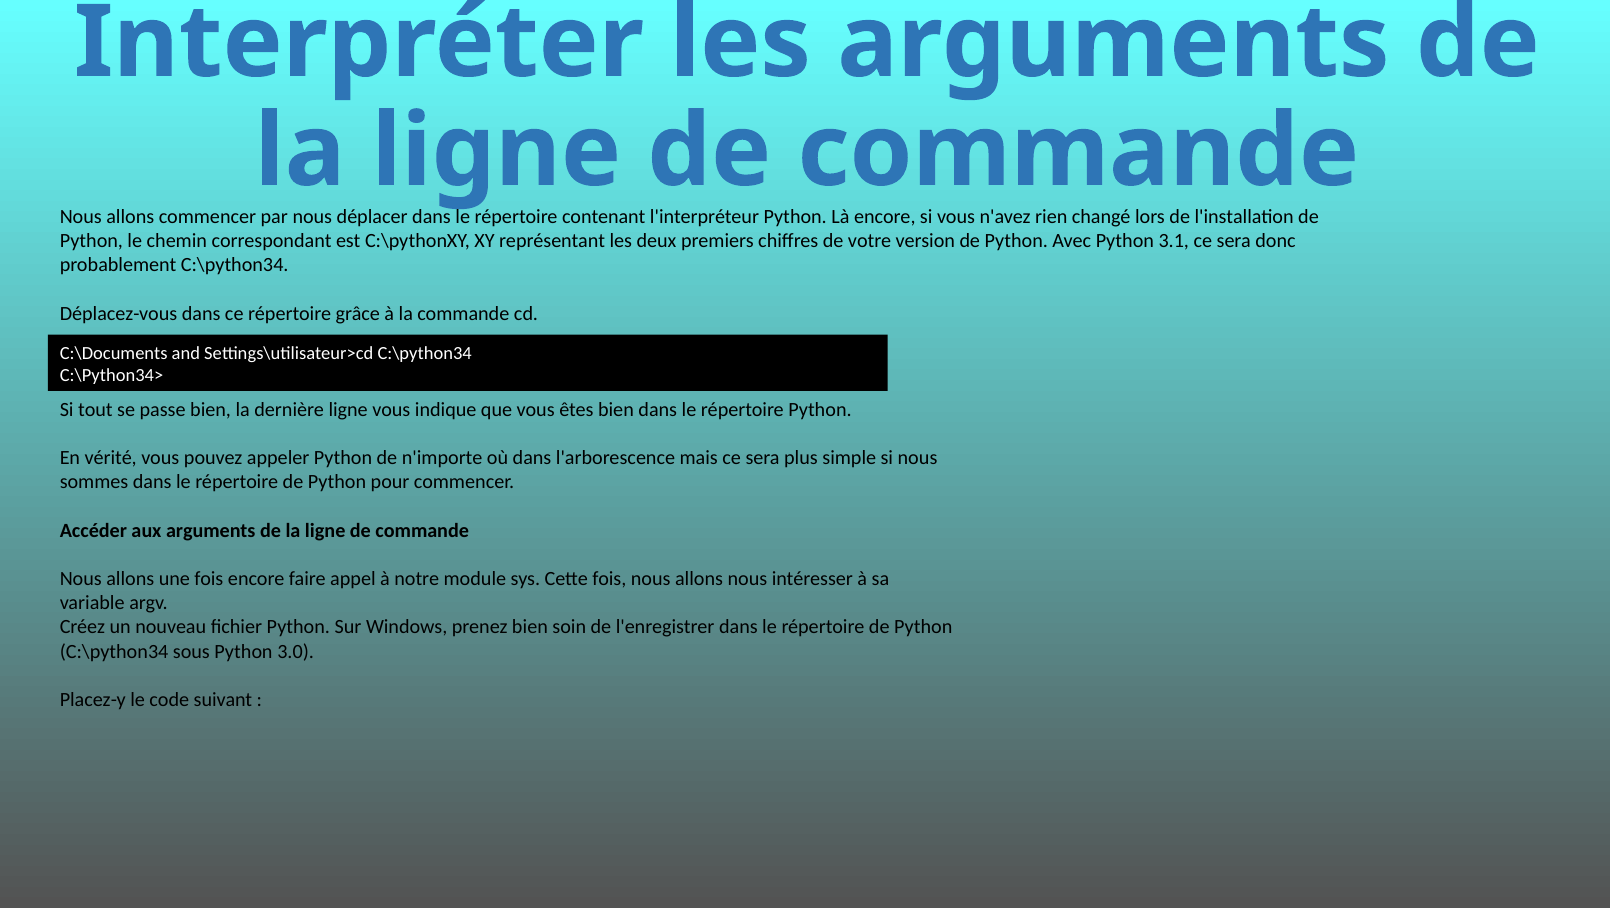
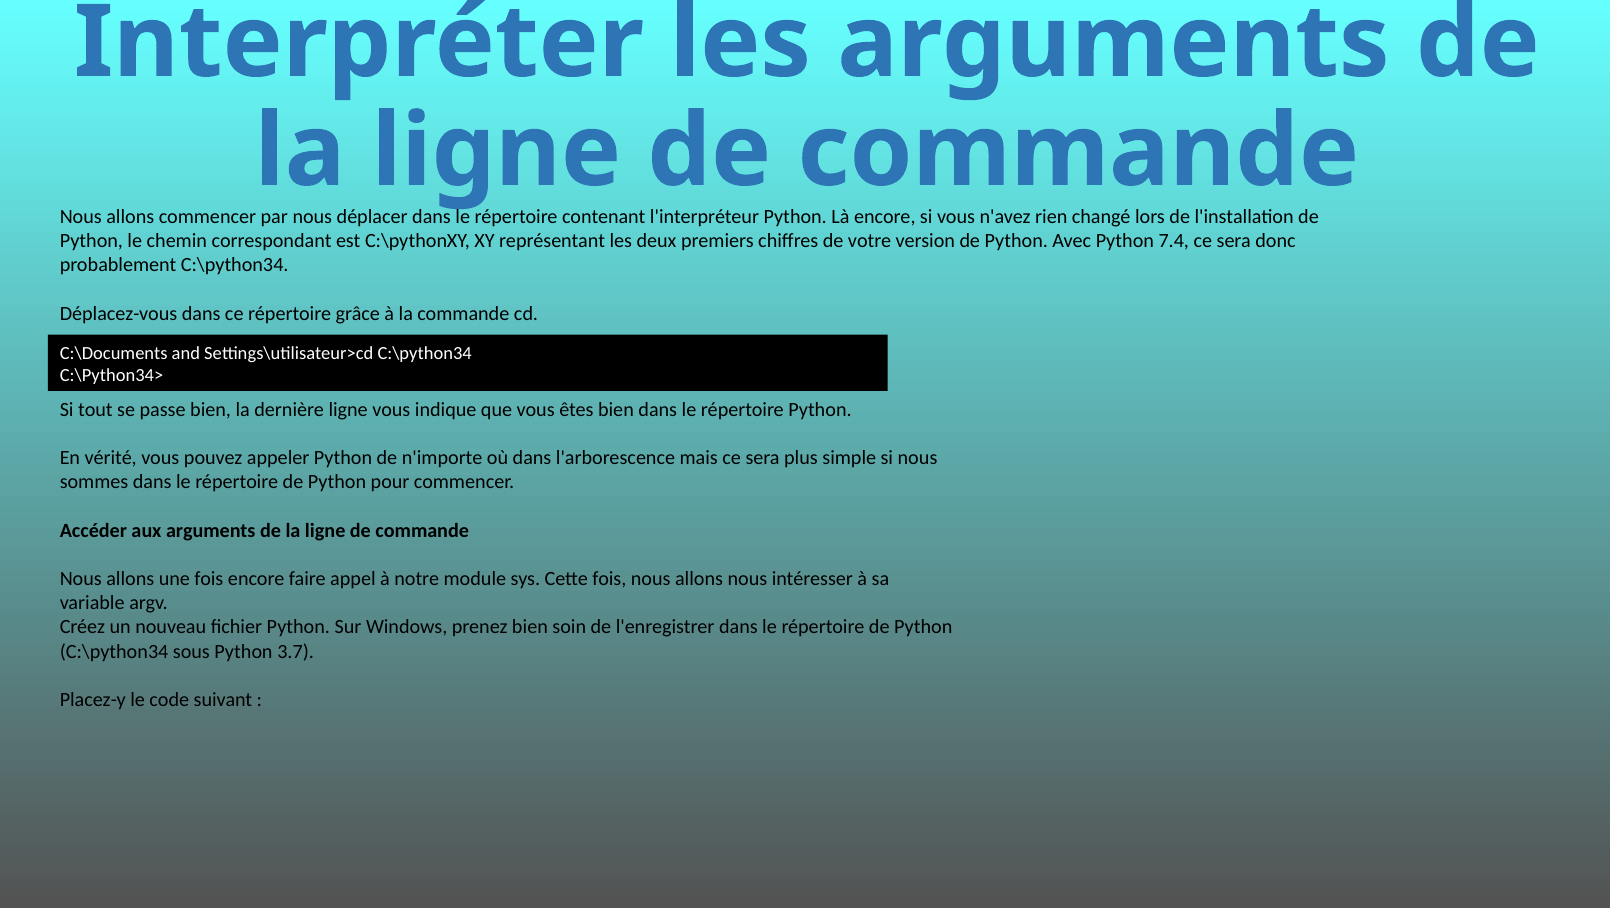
3.1: 3.1 -> 7.4 (1174, 241)
3.0: 3.0 -> 3.7 (296, 651)
